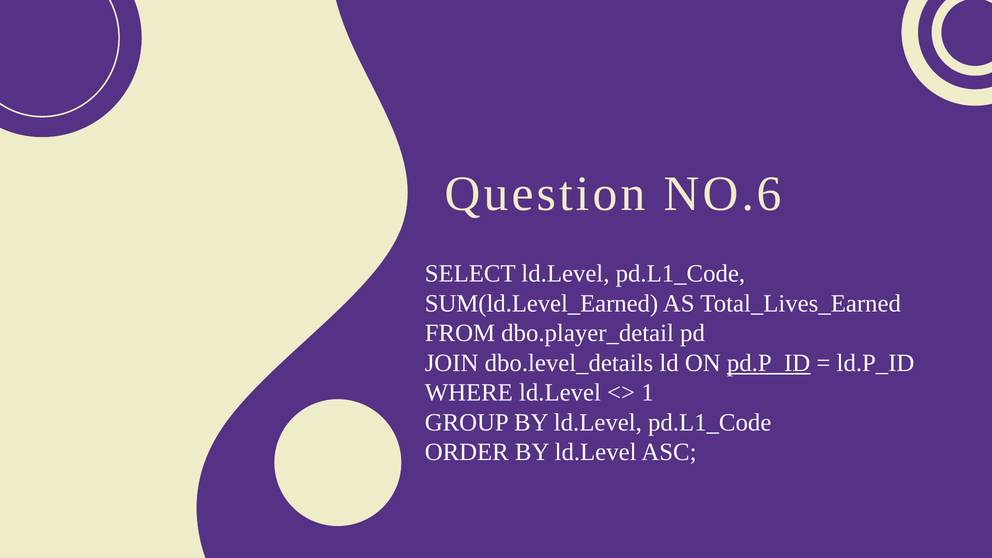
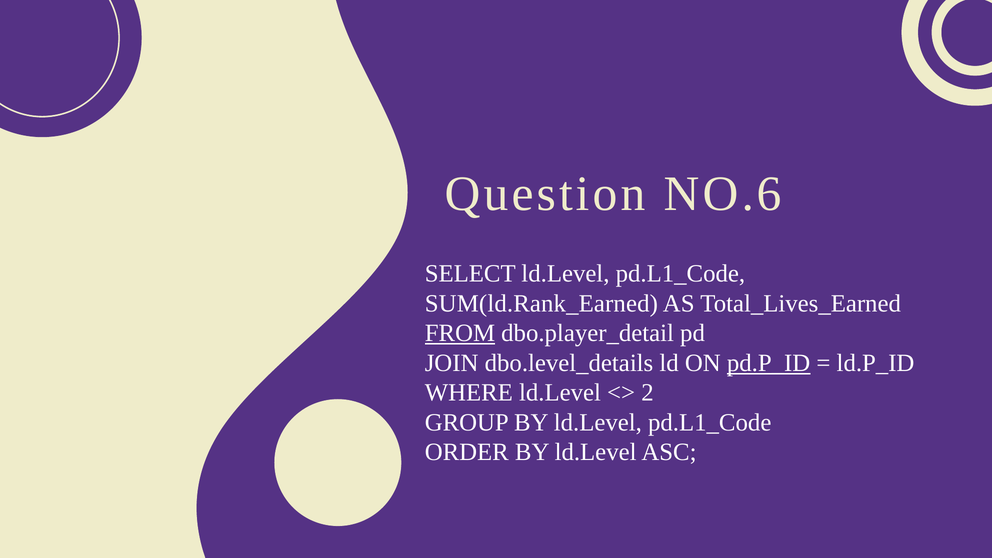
SUM(ld.Level_Earned: SUM(ld.Level_Earned -> SUM(ld.Rank_Earned (541, 303)
FROM underline: none -> present (460, 333)
1: 1 -> 2 (647, 393)
